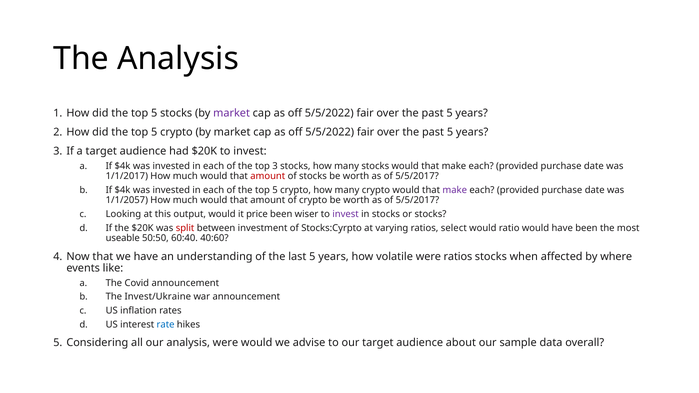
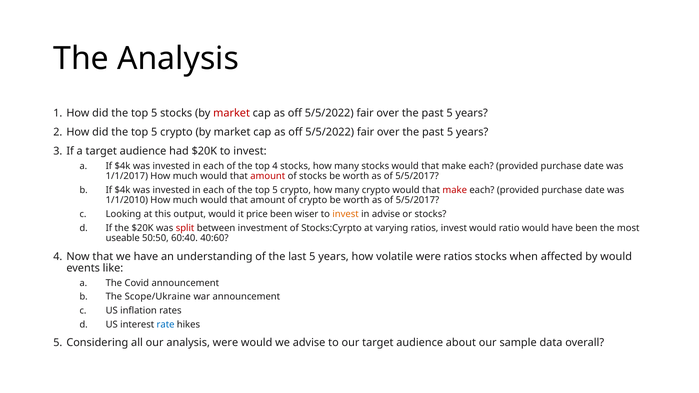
market colour: purple -> red (232, 113)
top 3: 3 -> 4 (275, 166)
make colour: purple -> red (455, 190)
1/1/2057: 1/1/2057 -> 1/1/2010 (127, 200)
invest colour: purple -> orange (346, 214)
in stocks: stocks -> advise (386, 214)
ratios select: select -> invest (454, 228)
by where: where -> would (616, 257)
Invest/Ukraine: Invest/Ukraine -> Scope/Ukraine (158, 297)
